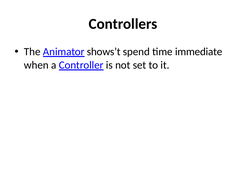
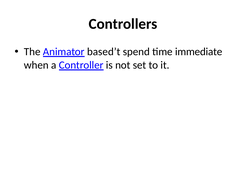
shows’t: shows’t -> based’t (104, 52)
